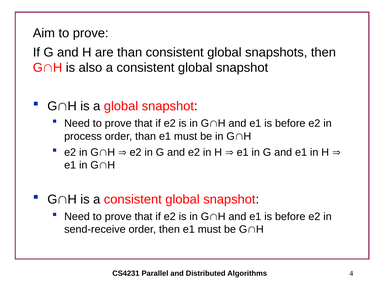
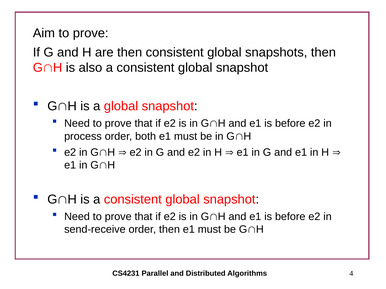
are than: than -> then (130, 52)
order than: than -> both (146, 137)
